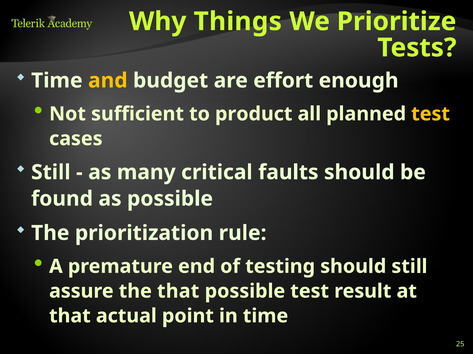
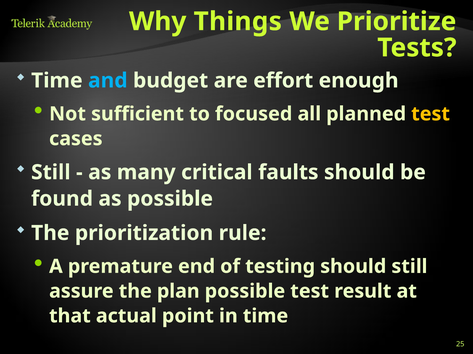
and colour: yellow -> light blue (108, 81)
product: product -> focused (254, 114)
the that: that -> plan (178, 292)
